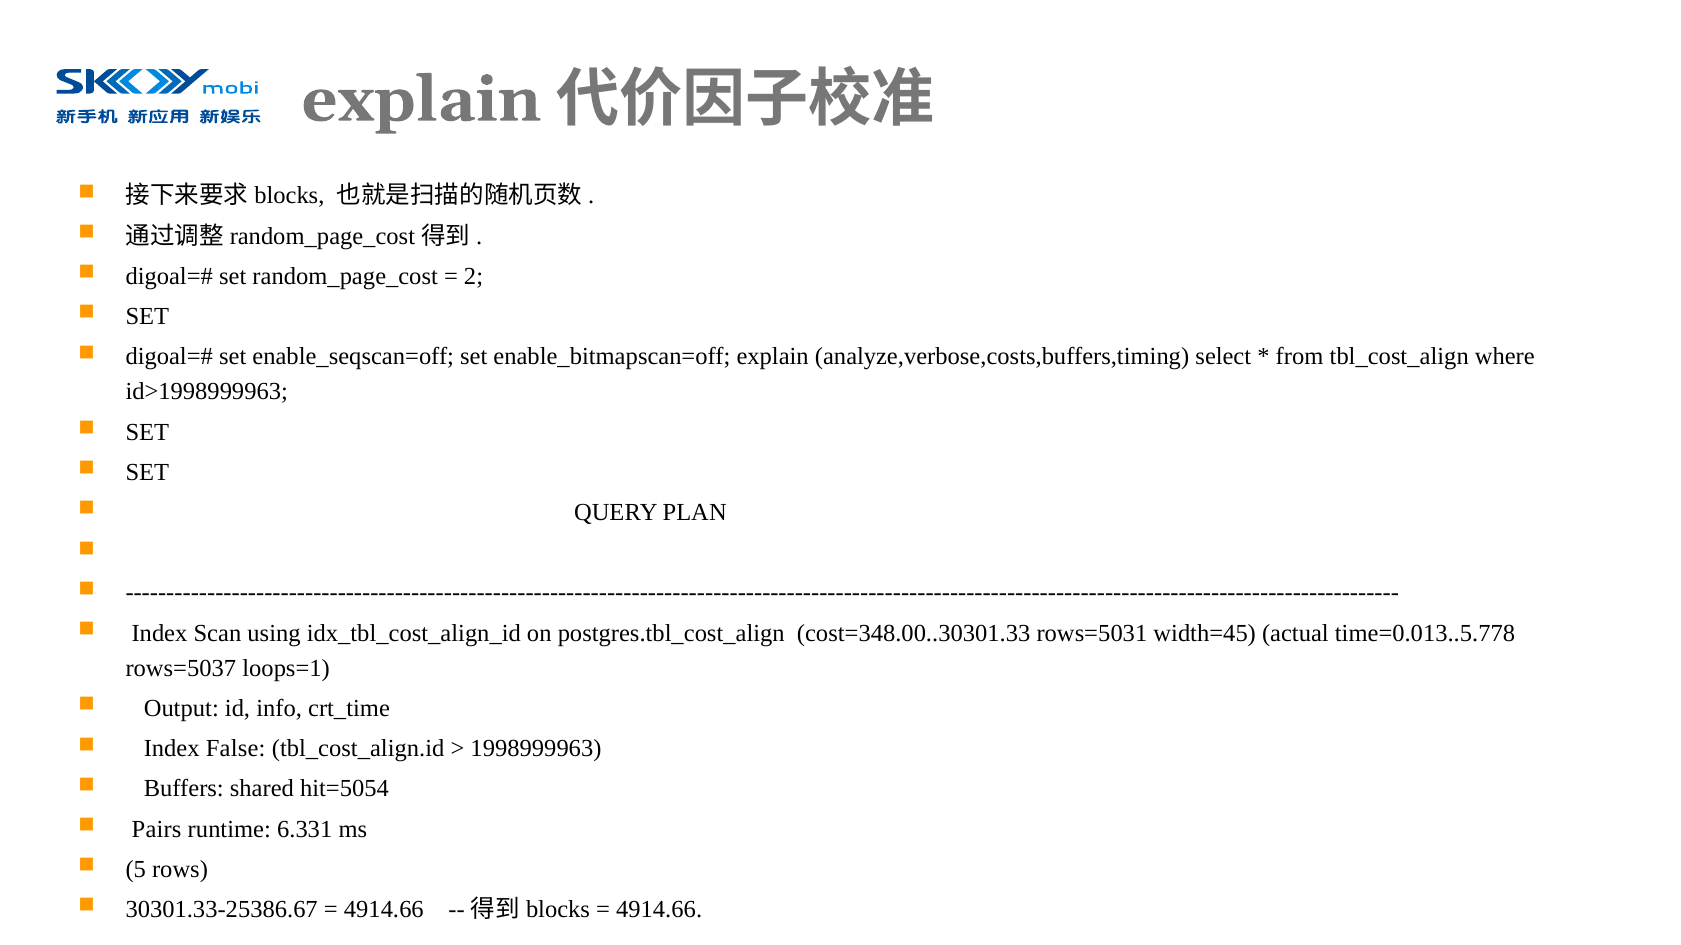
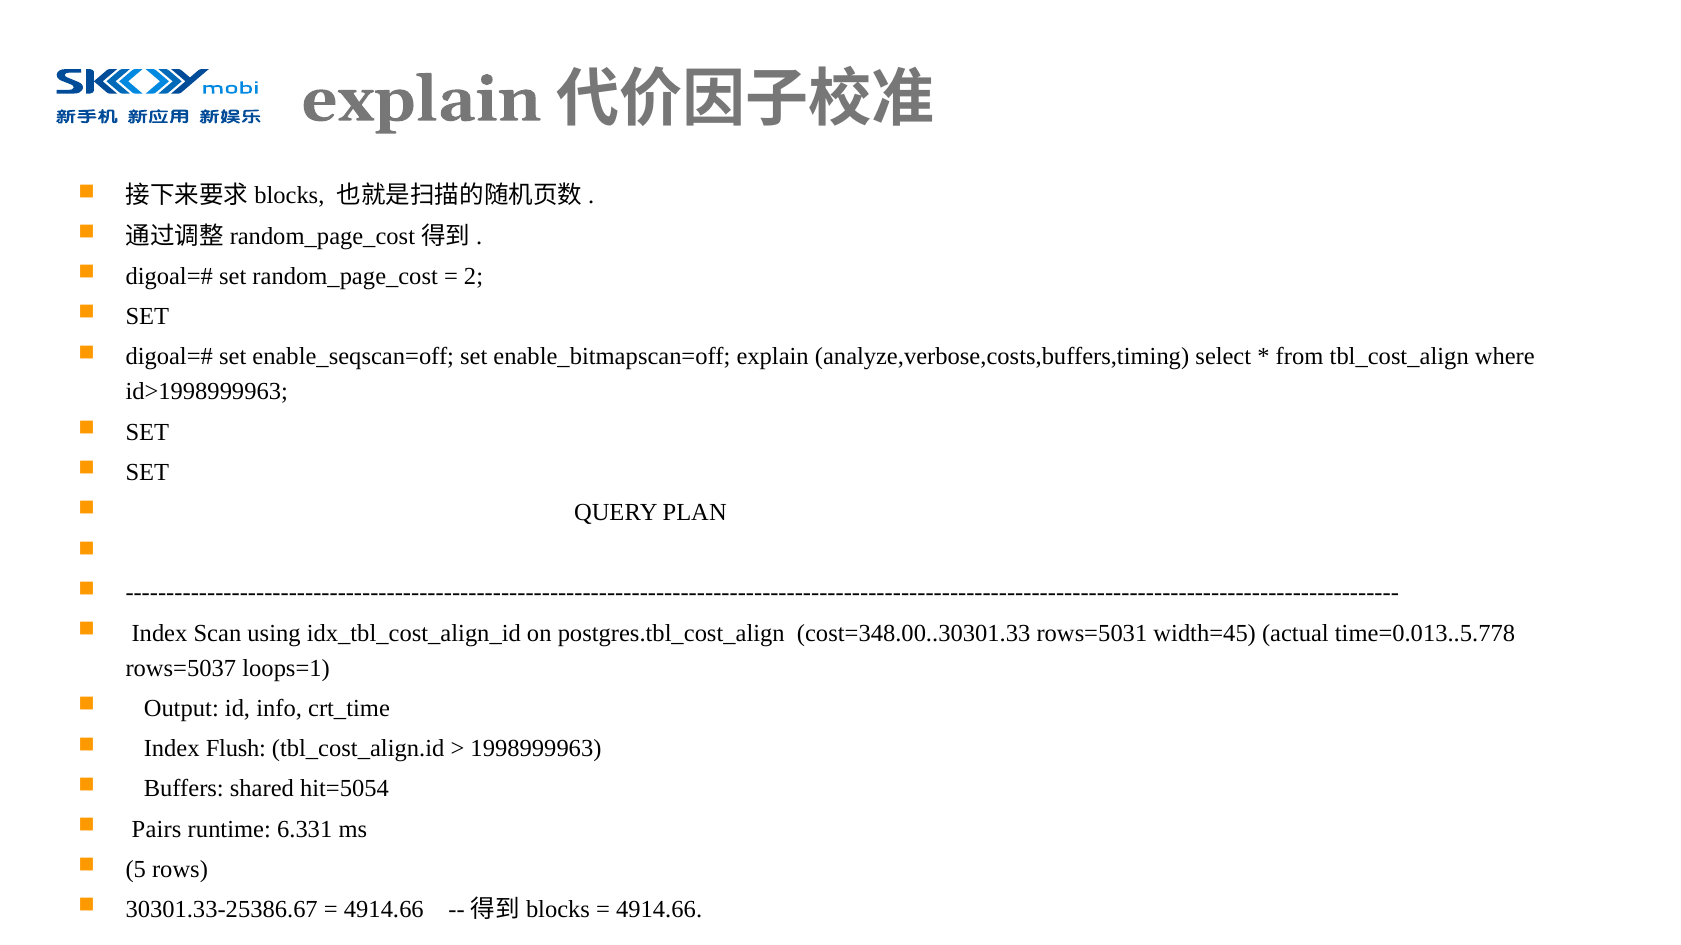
False: False -> Flush (236, 749)
